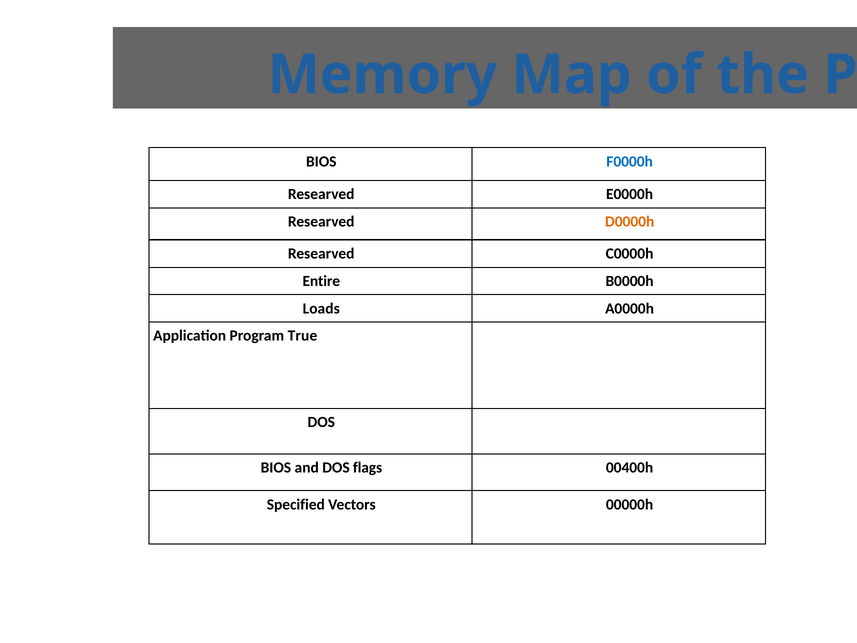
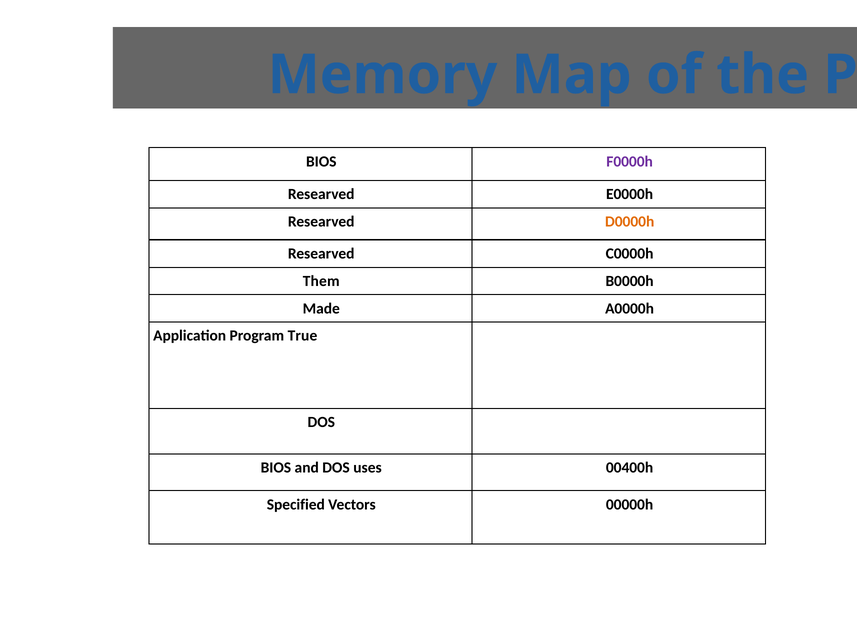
F0000h colour: blue -> purple (630, 161)
Entire: Entire -> Them (321, 281)
Loads: Loads -> Made (321, 308)
flags: flags -> uses (368, 467)
